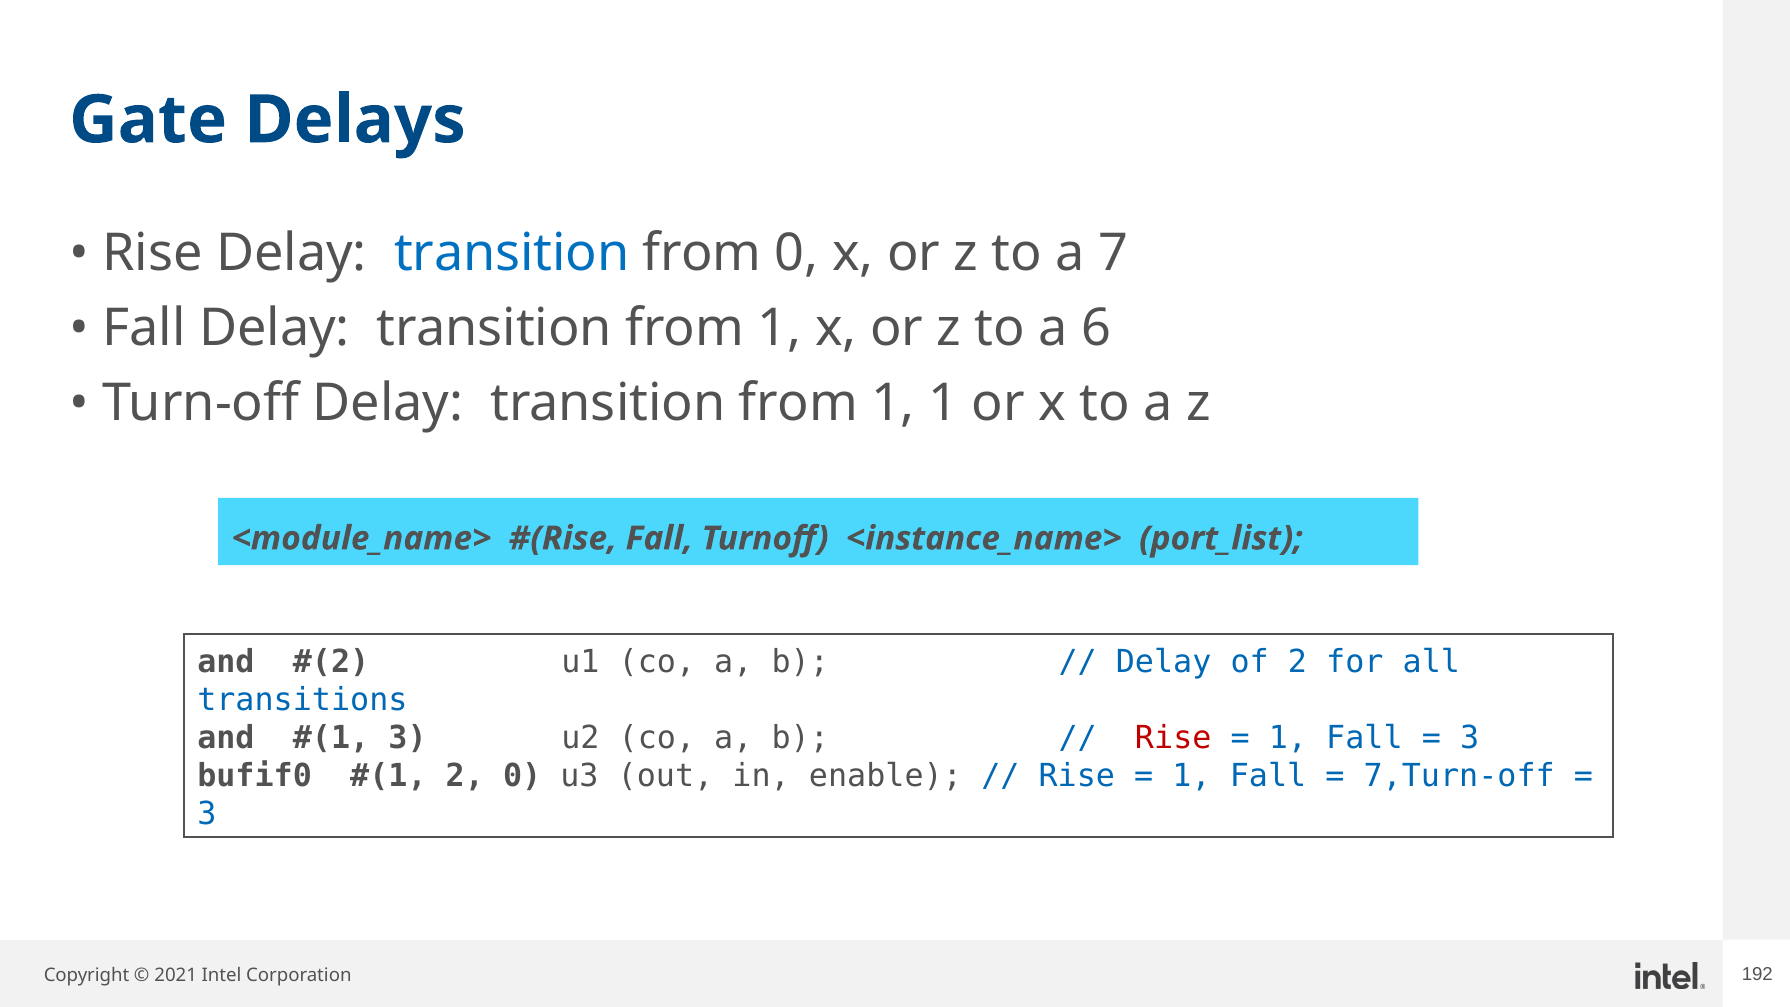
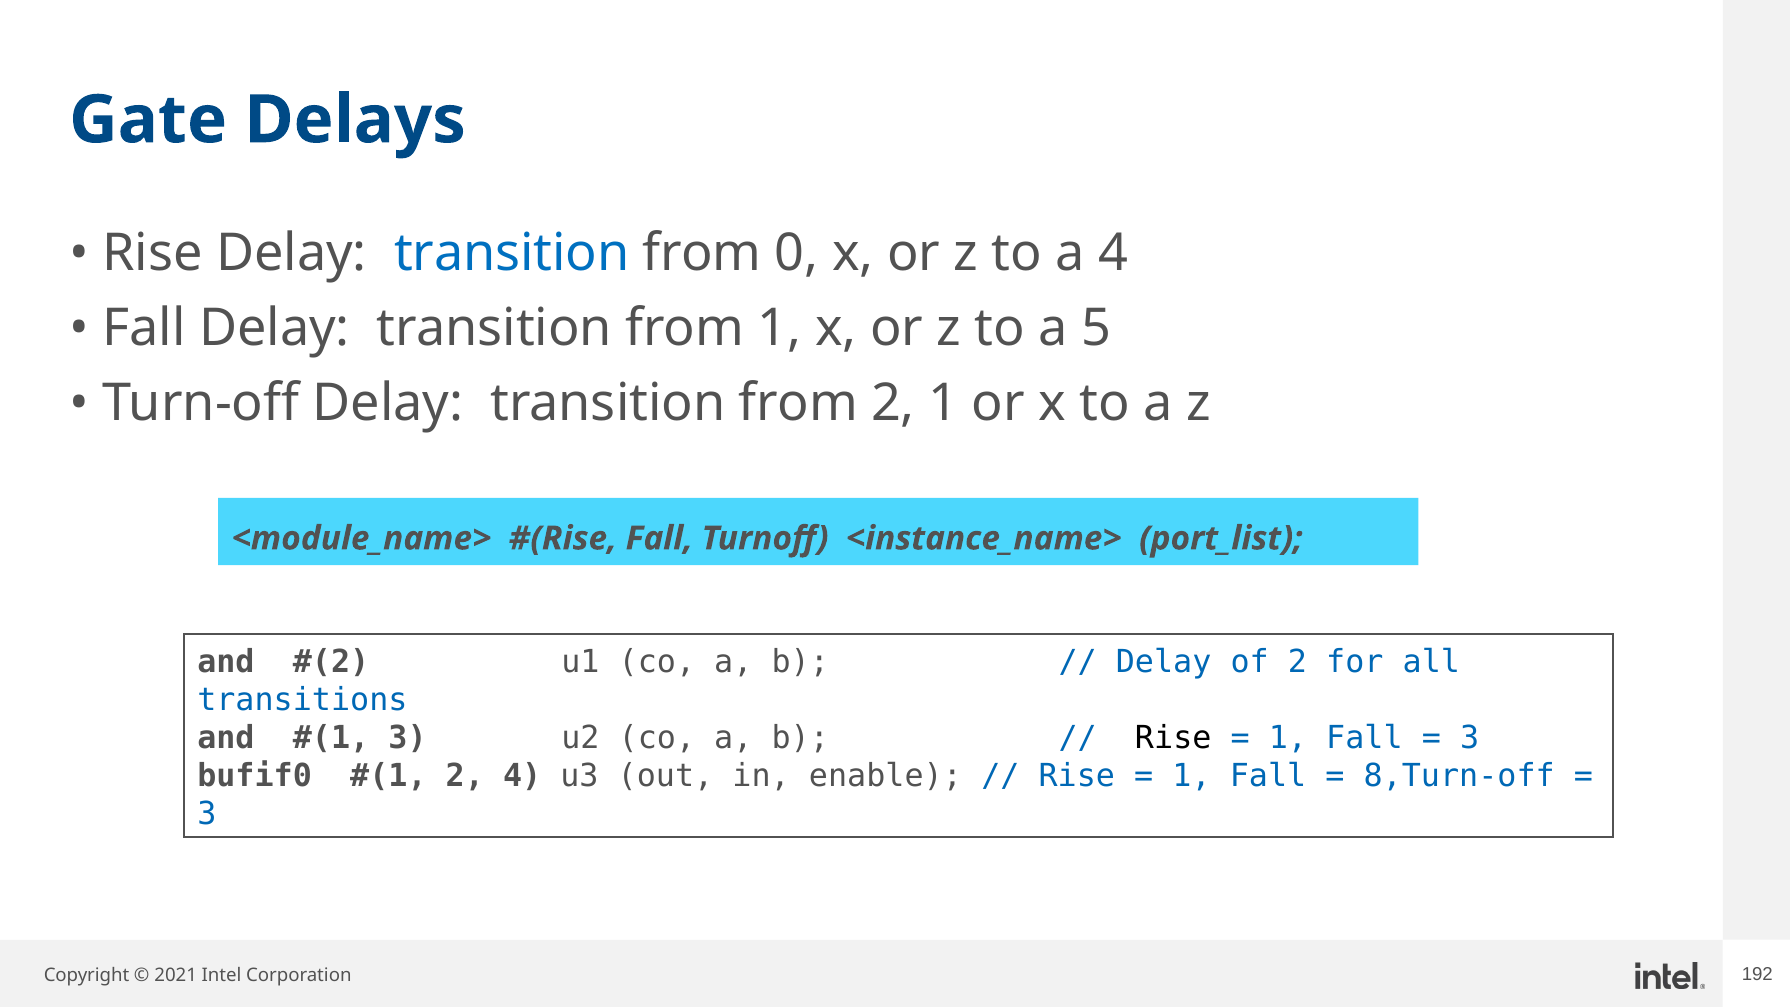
a 7: 7 -> 4 (1113, 253)
6: 6 -> 5 (1096, 328)
1: 1 -> 2 (893, 403)
Rise colour: red -> black (1173, 738)
2 0: 0 -> 4 (522, 776)
7,Turn-off: 7,Turn-off -> 8,Turn-off (1459, 776)
